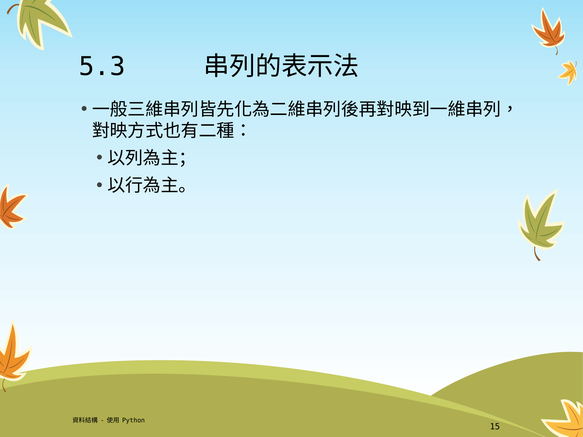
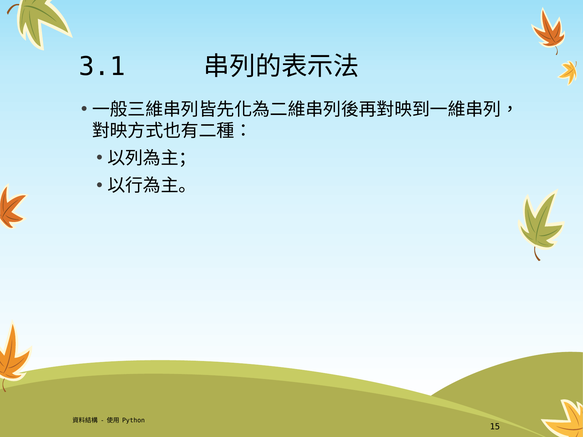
5.3: 5.3 -> 3.1 (102, 67)
